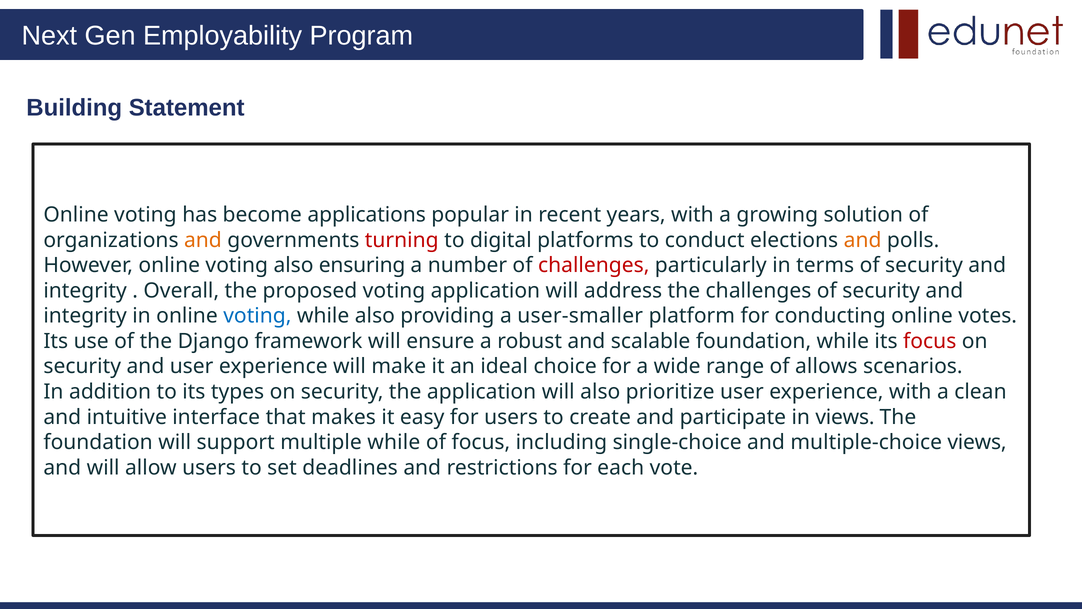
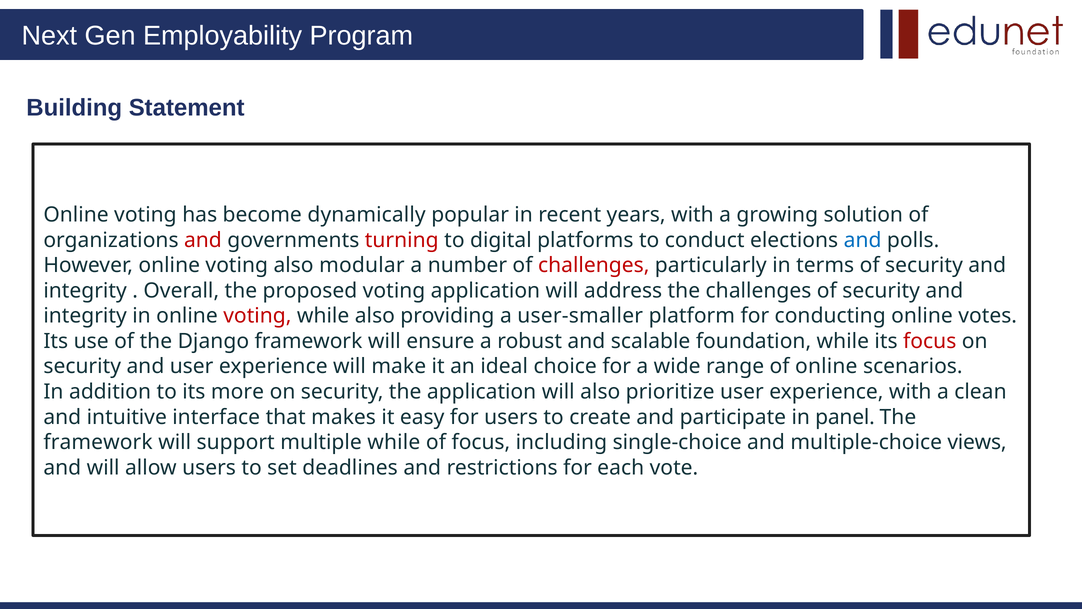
applications: applications -> dynamically (367, 215)
and colour: orange -> red (203, 240)
and colour: orange -> blue (863, 240)
ensuring: ensuring -> modular (362, 265)
voting colour: blue -> red (257, 316)
of allows: allows -> online (826, 366)
types: types -> more (238, 392)
in views: views -> panel (845, 417)
foundation: foundation -> framework (98, 442)
